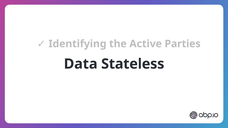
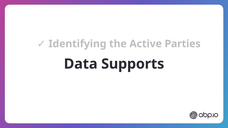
Stateless: Stateless -> Supports (133, 64)
